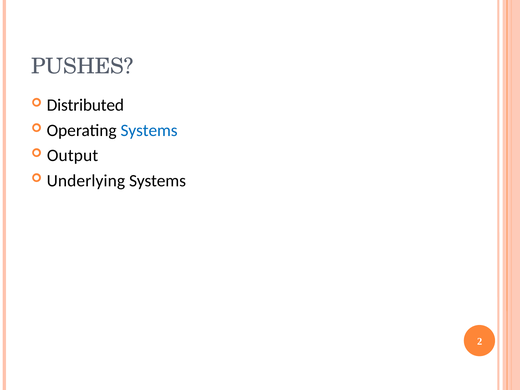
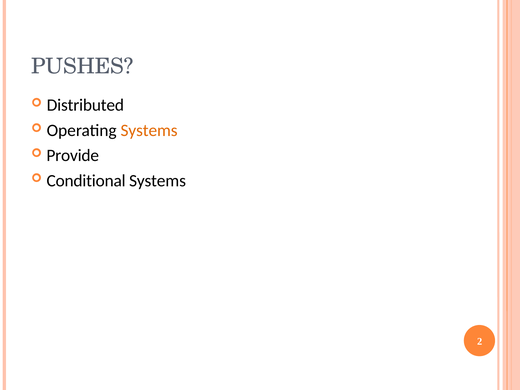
Systems colour: blue -> orange (149, 130)
Output: Output -> Provide (73, 155)
Underlying: Underlying -> Conditional (86, 181)
